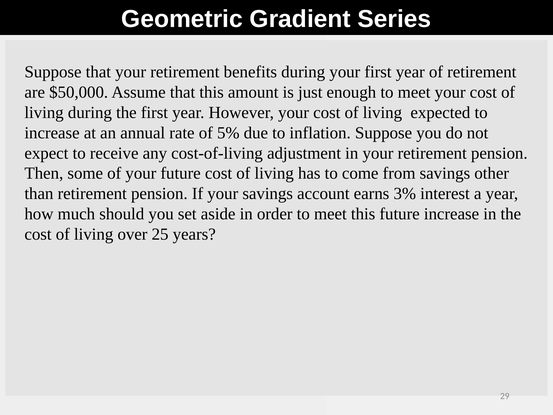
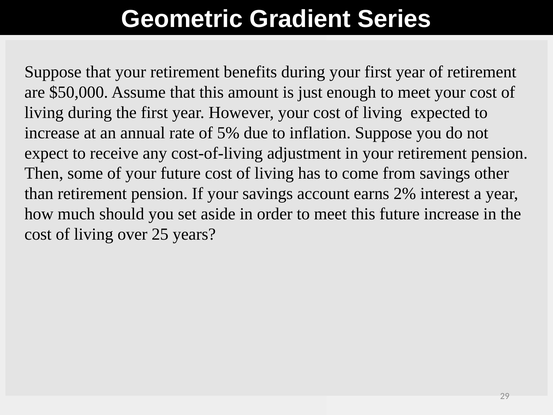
3%: 3% -> 2% (405, 194)
